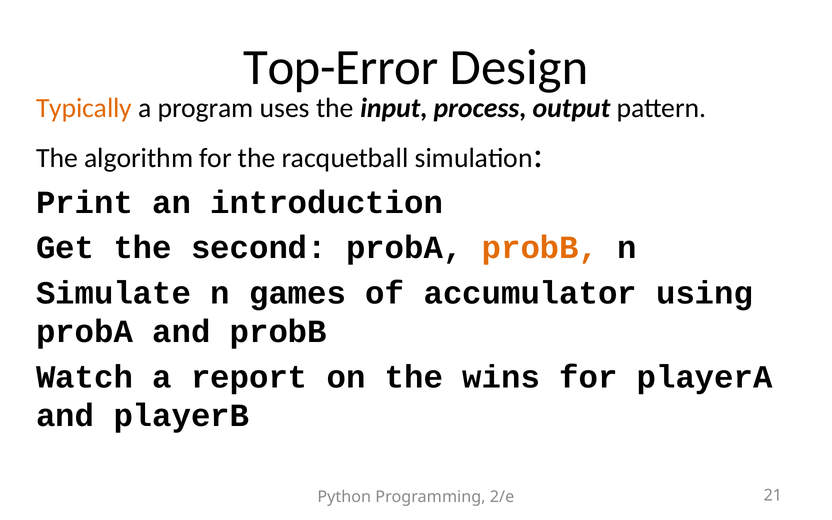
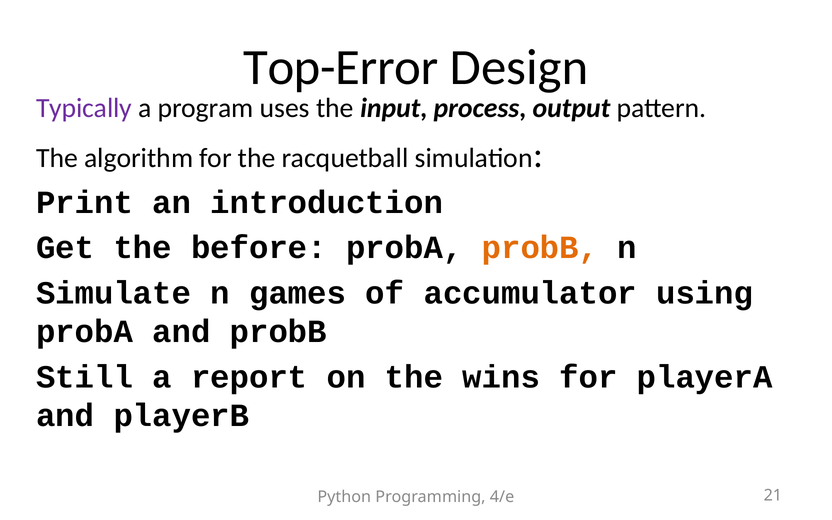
Typically colour: orange -> purple (84, 108)
second: second -> before (259, 248)
Watch: Watch -> Still (85, 377)
2/e: 2/e -> 4/e (502, 497)
